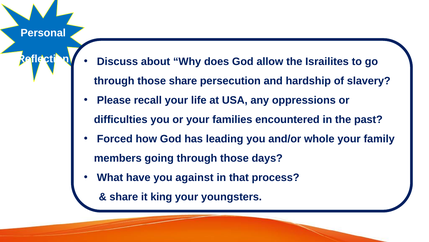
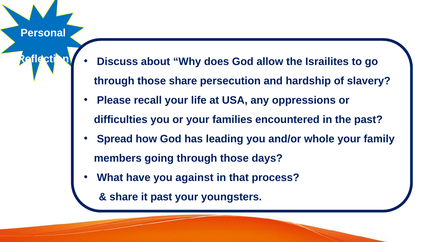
Forced: Forced -> Spread (115, 139)
it king: king -> past (161, 196)
